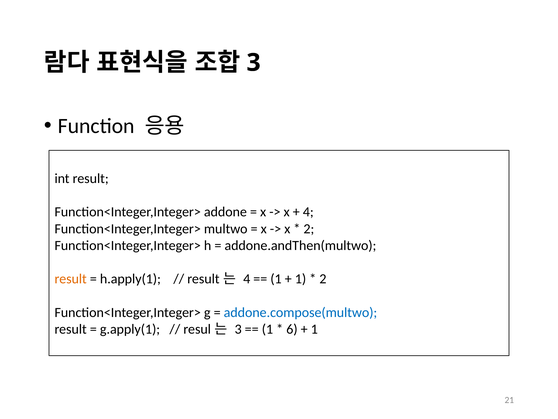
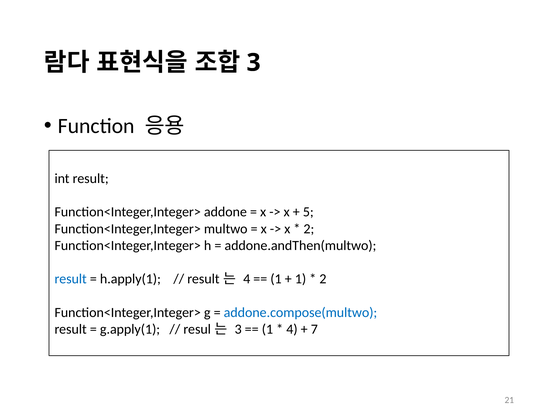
4: 4 -> 5 (308, 212)
result colour: orange -> blue (71, 279)
6: 6 -> 4 (292, 329)
1: 1 -> 7 (314, 329)
